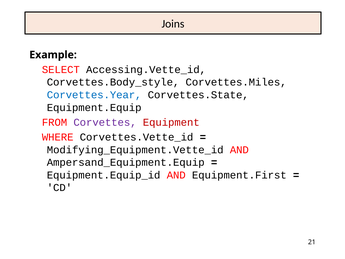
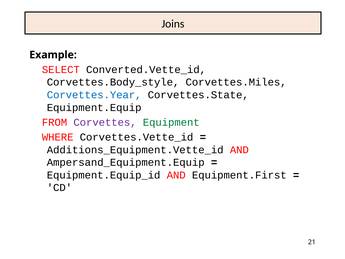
Accessing.Vette_id: Accessing.Vette_id -> Converted.Vette_id (146, 70)
Equipment colour: red -> green (171, 122)
Modifying_Equipment.Vette_id: Modifying_Equipment.Vette_id -> Additions_Equipment.Vette_id (135, 150)
